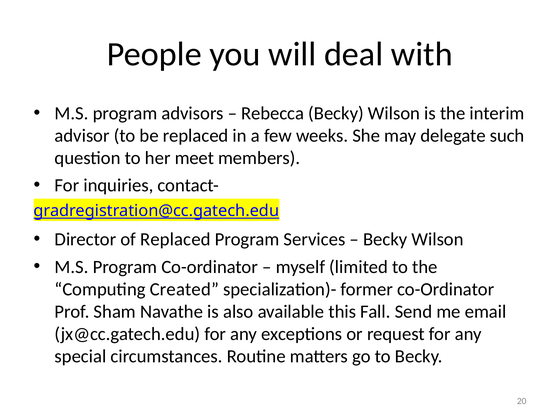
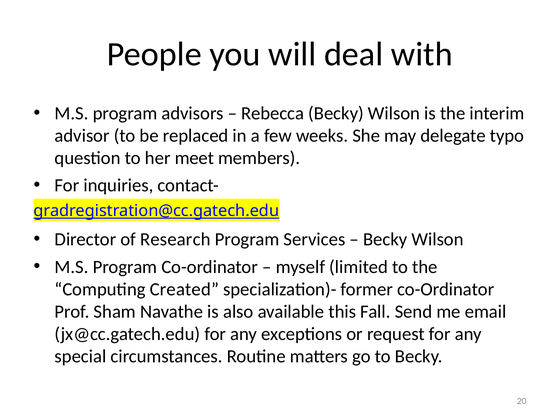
such: such -> typo (507, 136)
of Replaced: Replaced -> Research (175, 239)
